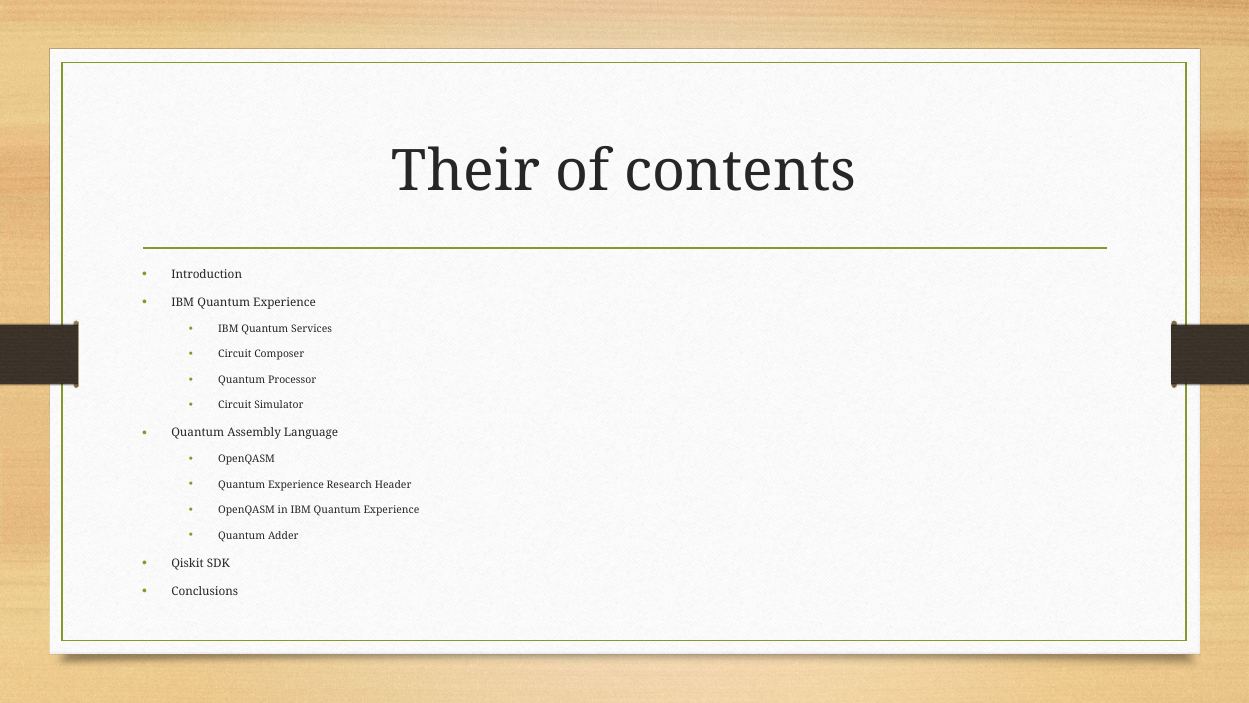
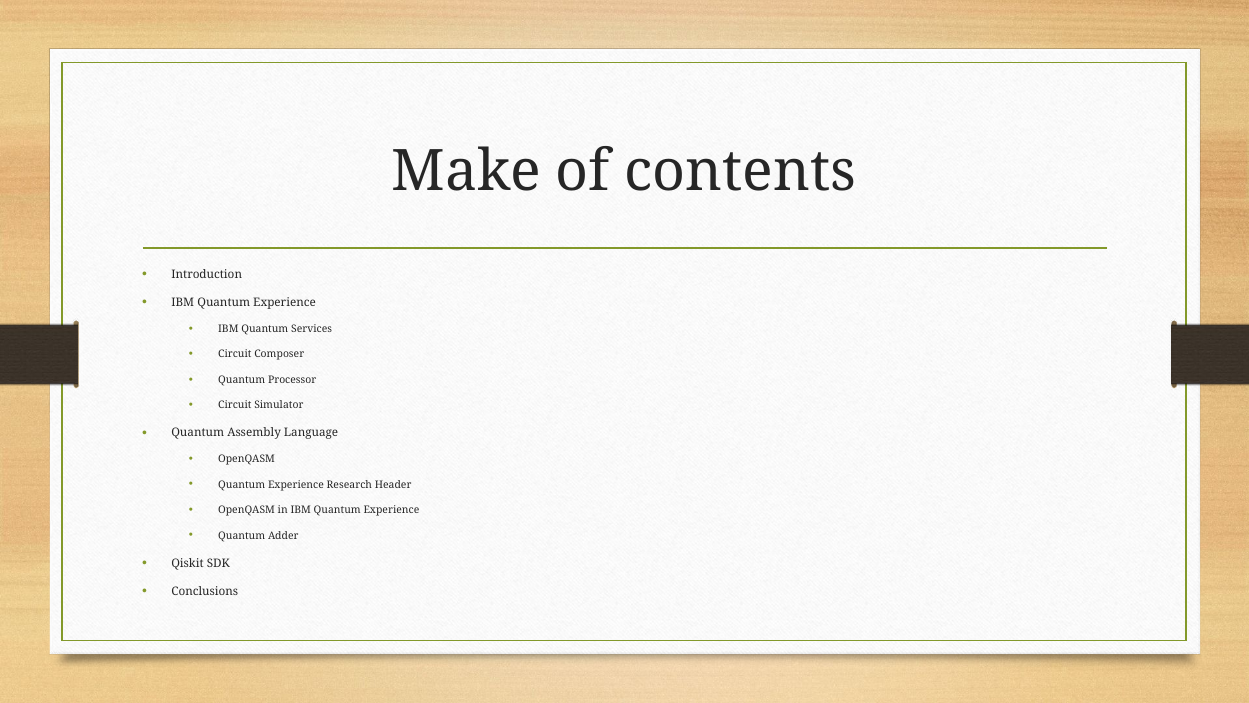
Their: Their -> Make (466, 171)
